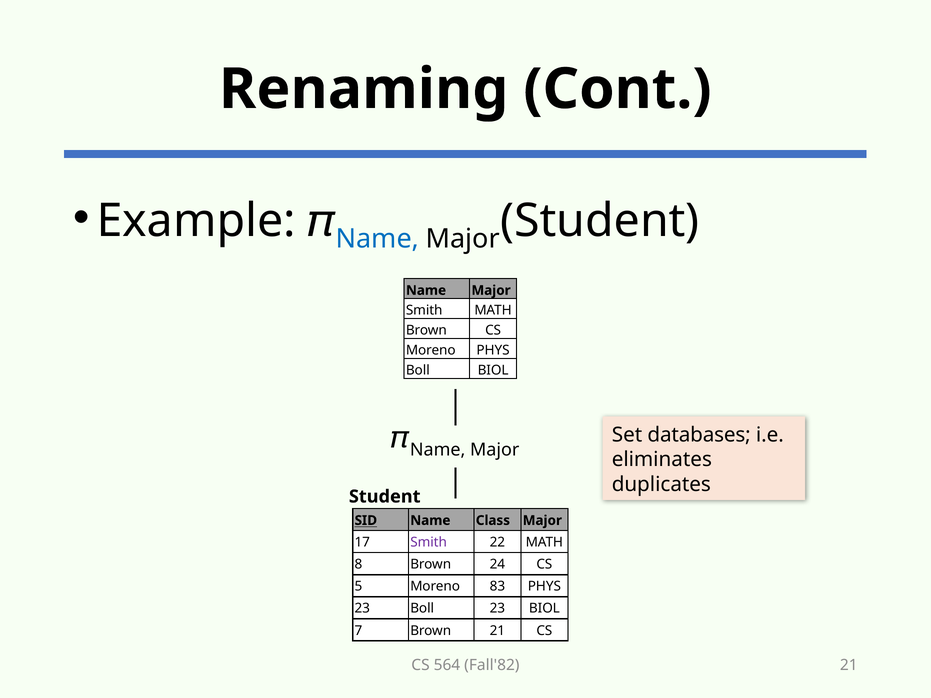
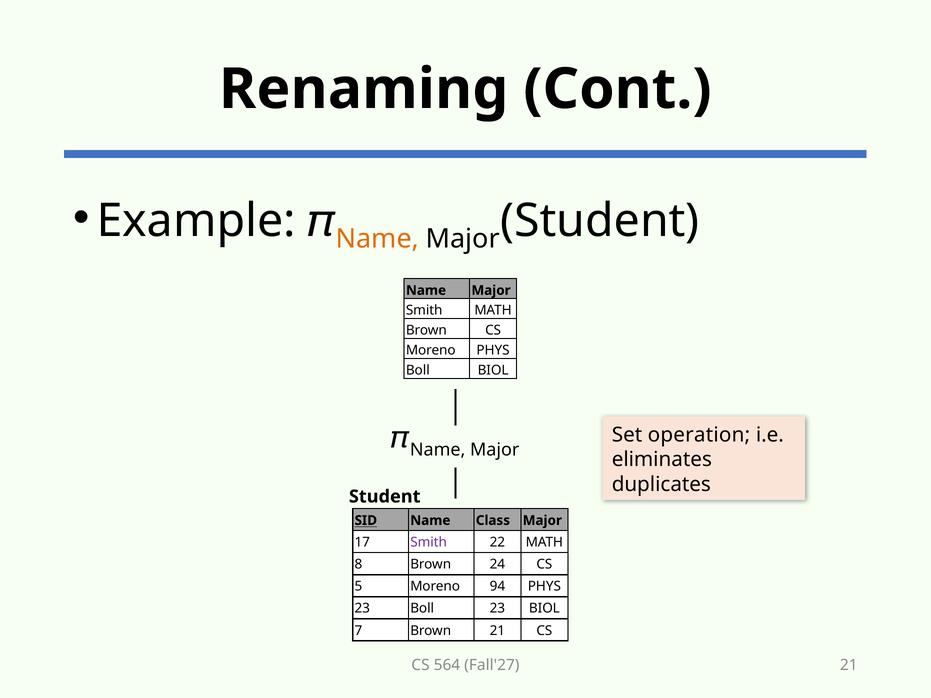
Name colour: blue -> orange (377, 239)
databases: databases -> operation (699, 435)
83: 83 -> 94 (497, 587)
Fall'82: Fall'82 -> Fall'27 (492, 666)
